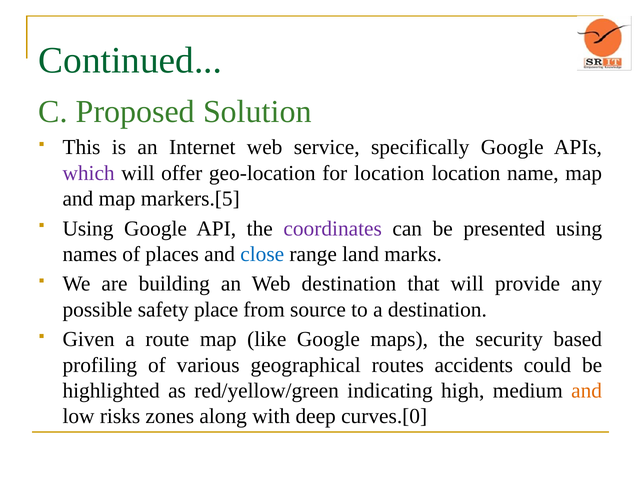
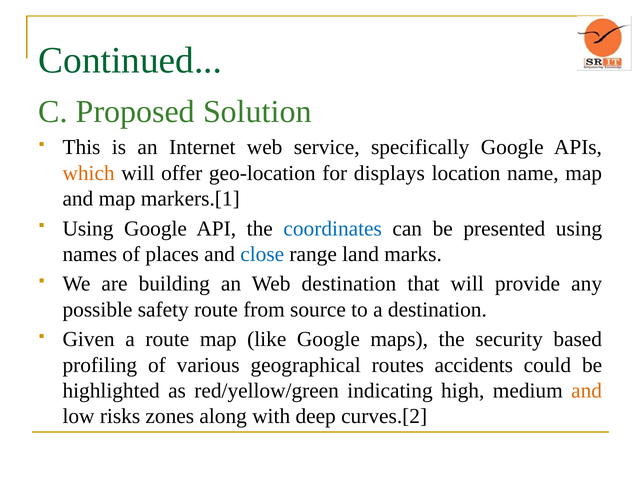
which colour: purple -> orange (89, 173)
for location: location -> displays (389, 173)
markers.[5: markers.[5 -> markers.[1 (190, 199)
coordinates colour: purple -> blue (333, 229)
safety place: place -> route (216, 310)
curves.[0: curves.[0 -> curves.[2 (384, 417)
